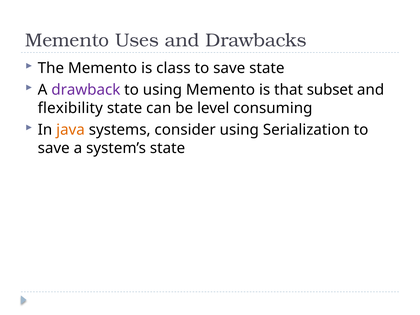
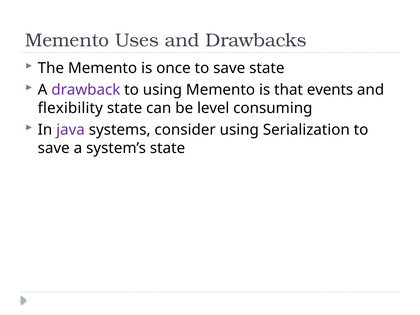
class: class -> once (173, 68)
subset: subset -> events (330, 90)
java colour: orange -> purple (71, 130)
